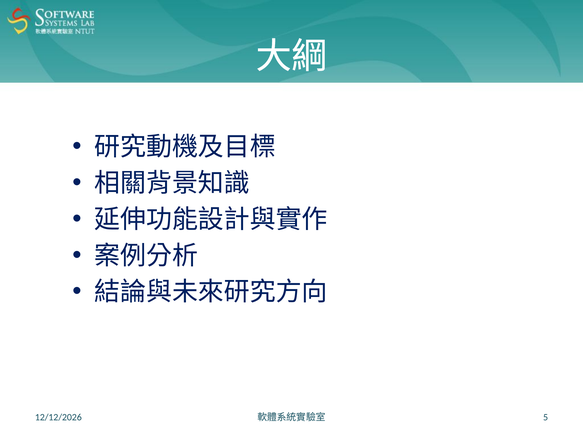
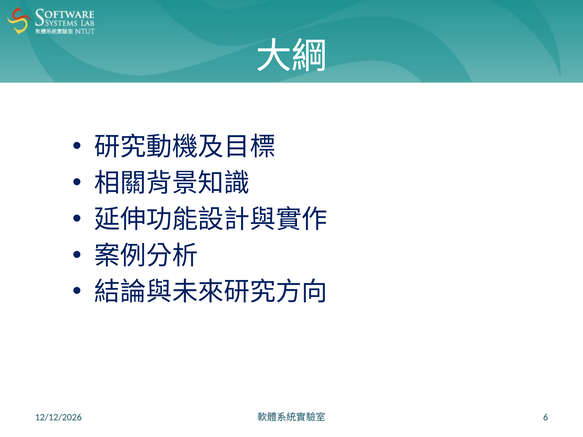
5: 5 -> 6 (546, 417)
